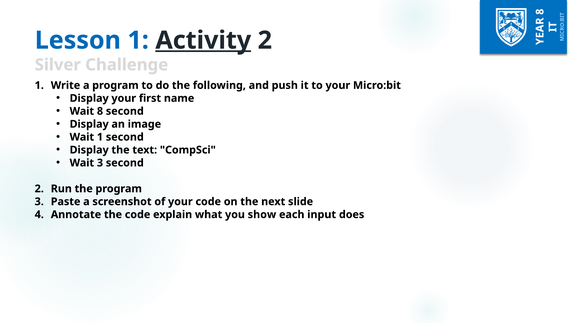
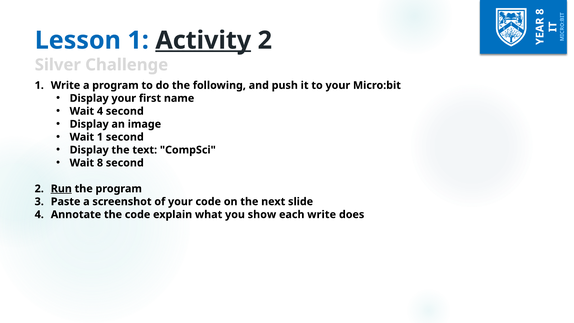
Wait 8: 8 -> 4 (100, 111)
Wait 3: 3 -> 8 (100, 163)
Run underline: none -> present (61, 189)
each input: input -> write (322, 214)
